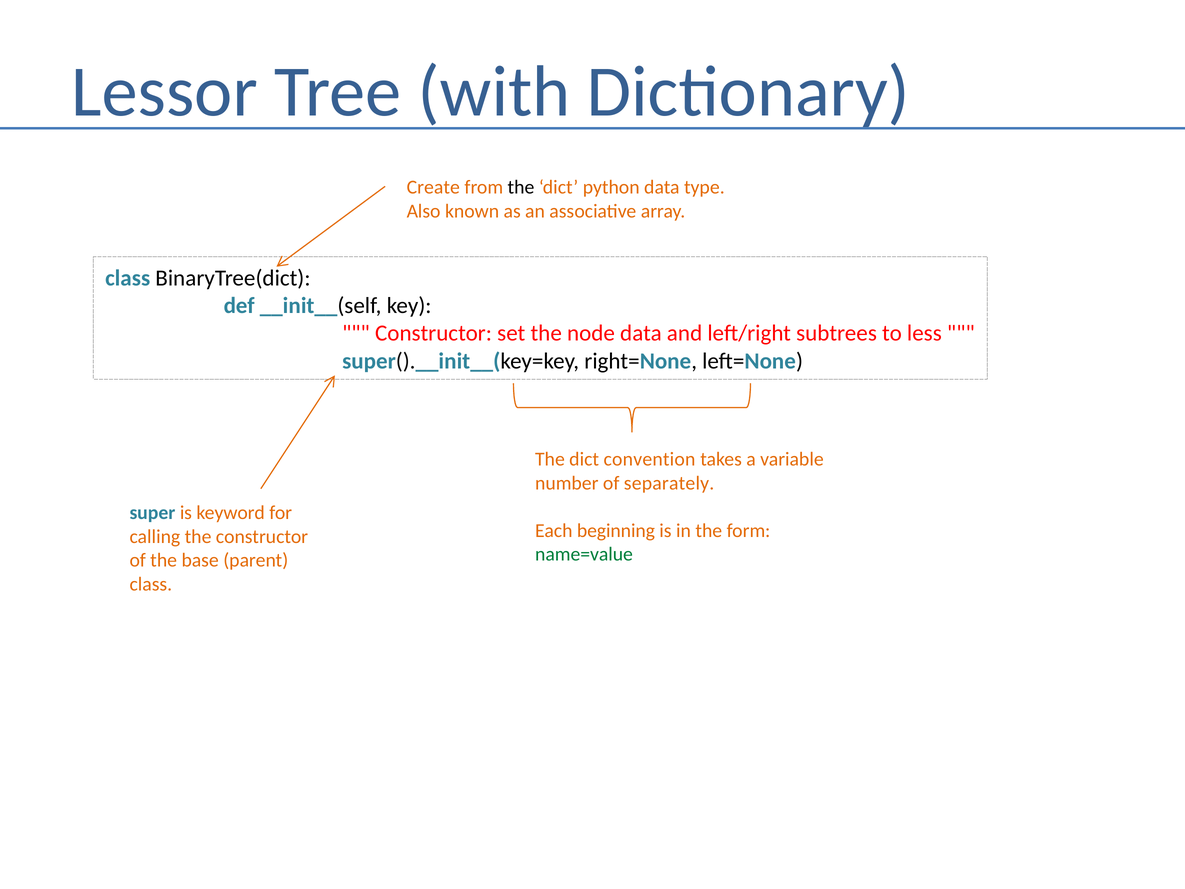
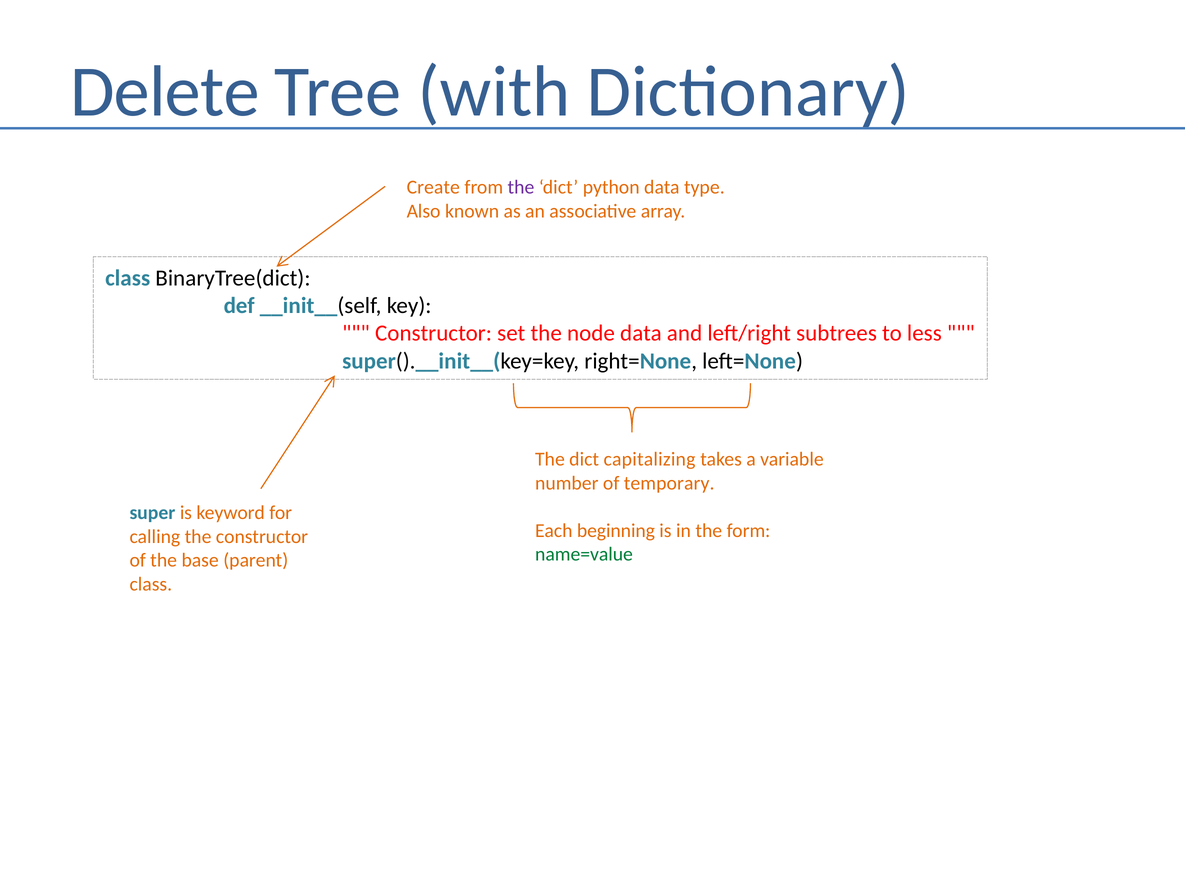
Lessor: Lessor -> Delete (165, 92)
the colour: black -> purple (521, 187)
convention: convention -> capitalizing (650, 459)
separately: separately -> temporary (669, 483)
